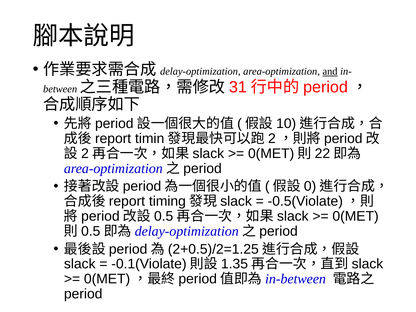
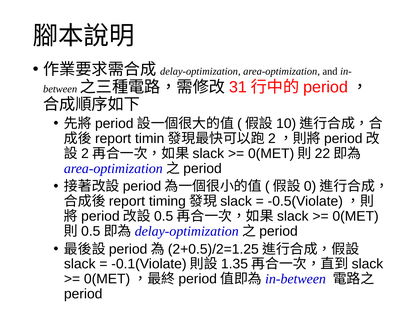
and underline: present -> none (330, 71)
